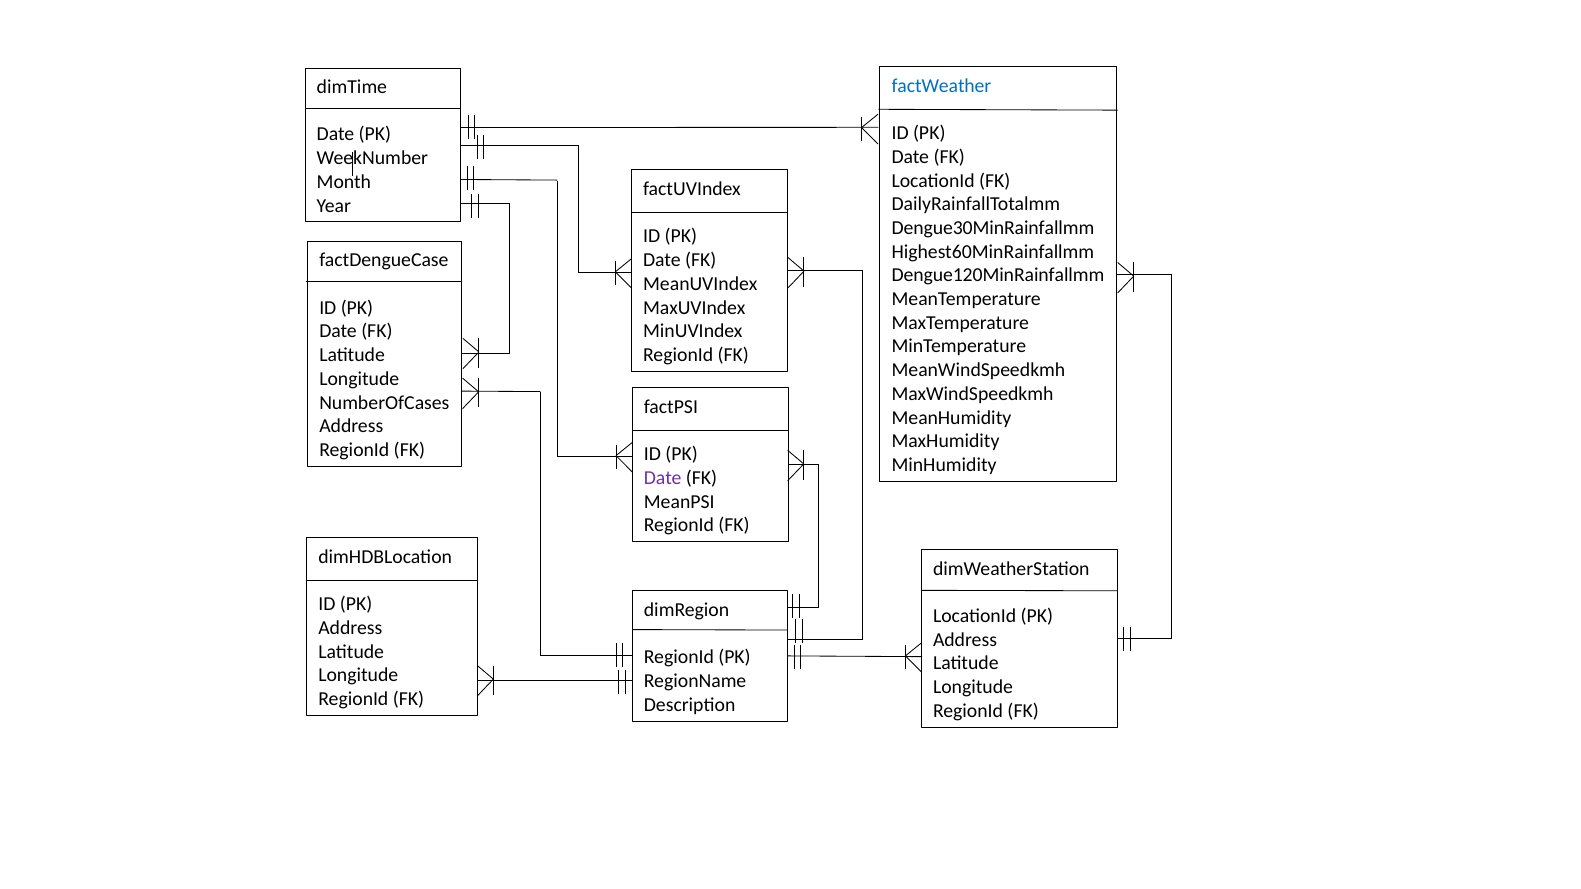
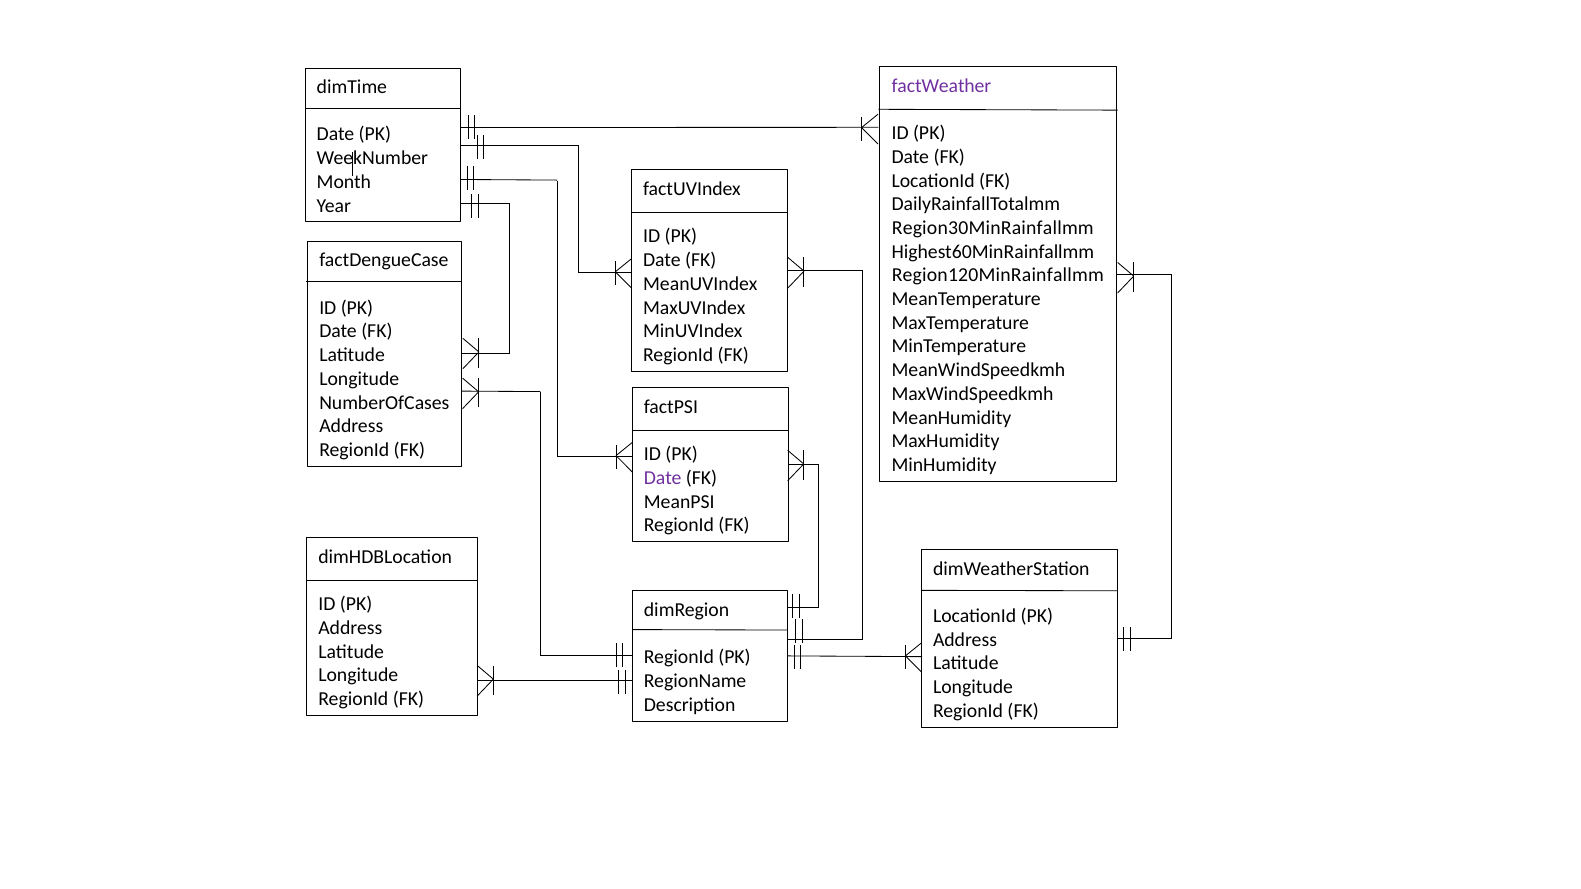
factWeather colour: blue -> purple (941, 86)
Dengue30MinRainfallmm: Dengue30MinRainfallmm -> Region30MinRainfallmm (993, 228)
Dengue120MinRainfallmm: Dengue120MinRainfallmm -> Region120MinRainfallmm (998, 275)
